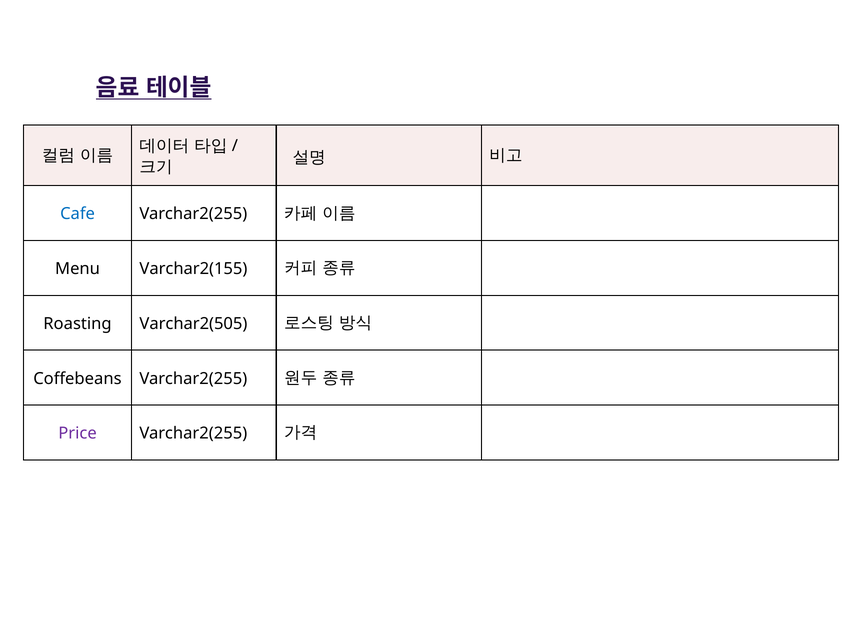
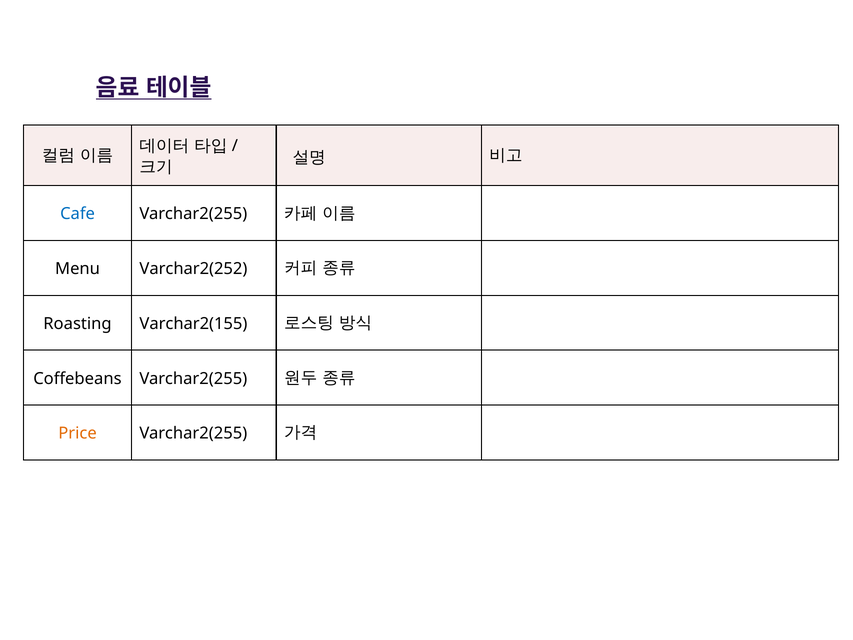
Varchar2(155: Varchar2(155 -> Varchar2(252 (193, 269)
Varchar2(505: Varchar2(505 -> Varchar2(155 (193, 324)
Price colour: purple -> orange (78, 433)
